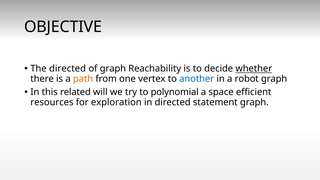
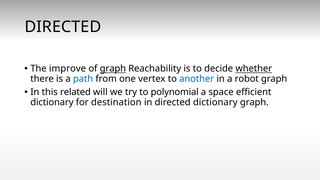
OBJECTIVE: OBJECTIVE -> DIRECTED (63, 27)
The directed: directed -> improve (68, 69)
graph underline: none -> present (113, 69)
path colour: orange -> blue (83, 79)
resources: resources -> dictionary (52, 102)
exploration: exploration -> destination (116, 102)
directed statement: statement -> dictionary (215, 102)
